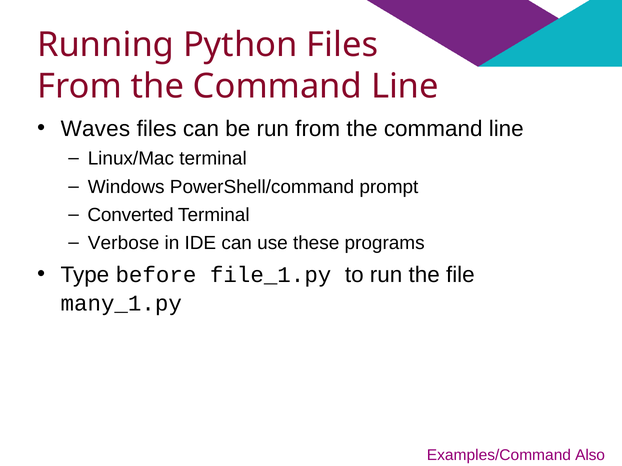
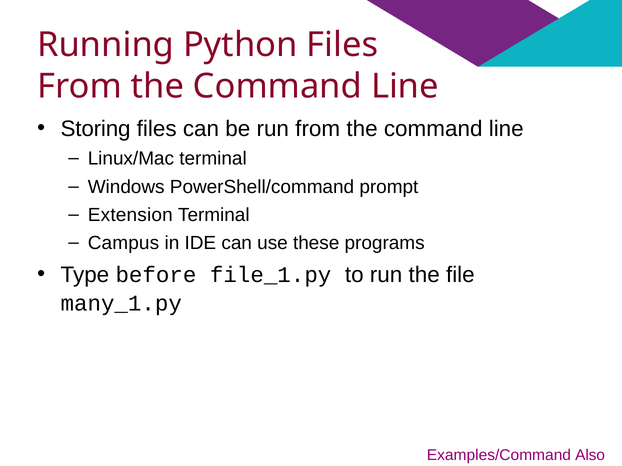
Waves: Waves -> Storing (96, 129)
Converted: Converted -> Extension (130, 215)
Verbose: Verbose -> Campus (123, 243)
